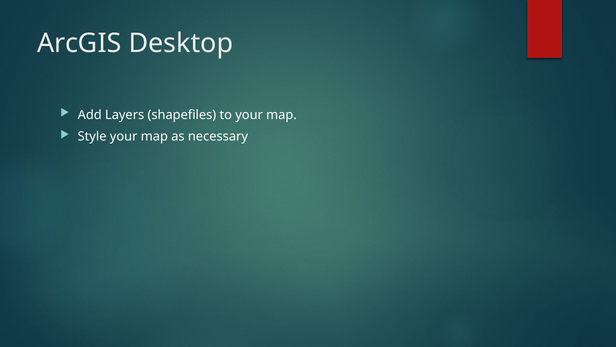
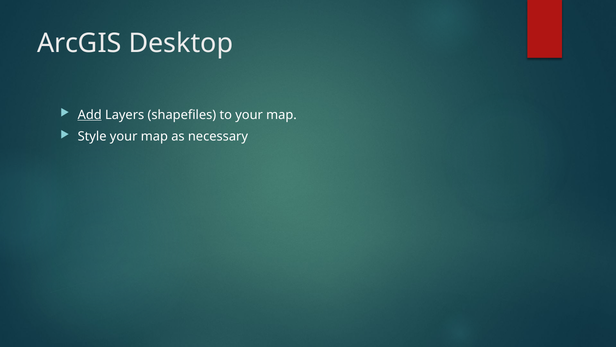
Add underline: none -> present (90, 115)
